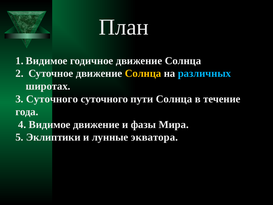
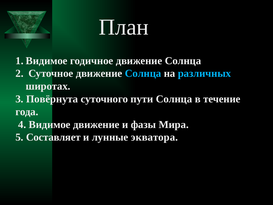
Солнца colour: yellow -> light blue (143, 73)
3 Суточного: Суточного -> Повёрнута (52, 99)
Эклиптики: Эклиптики -> Составляет (53, 137)
